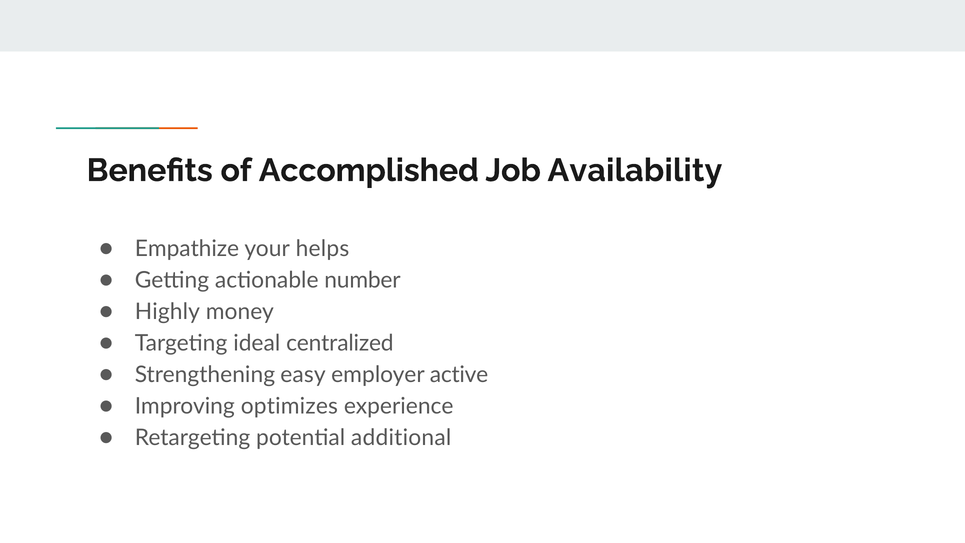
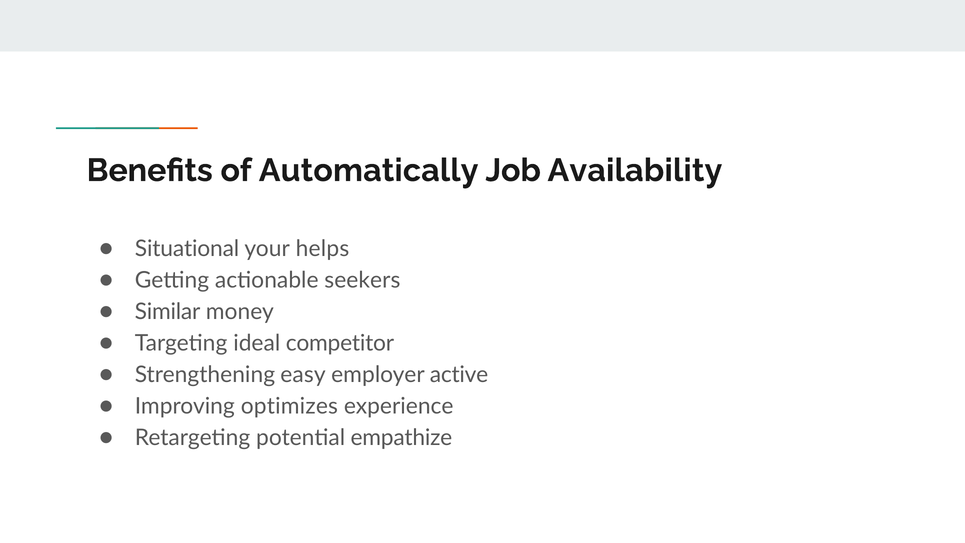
Accomplished: Accomplished -> Automatically (369, 170)
Empathize: Empathize -> Situational (187, 248)
number: number -> seekers (362, 280)
Highly: Highly -> Similar (168, 311)
centralized: centralized -> competitor (340, 343)
additional: additional -> empathize (401, 437)
